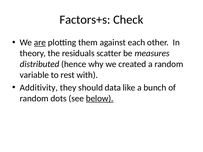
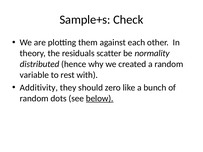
Factors+s: Factors+s -> Sample+s (85, 20)
are underline: present -> none (40, 43)
measures: measures -> normality (152, 53)
data: data -> zero (113, 88)
